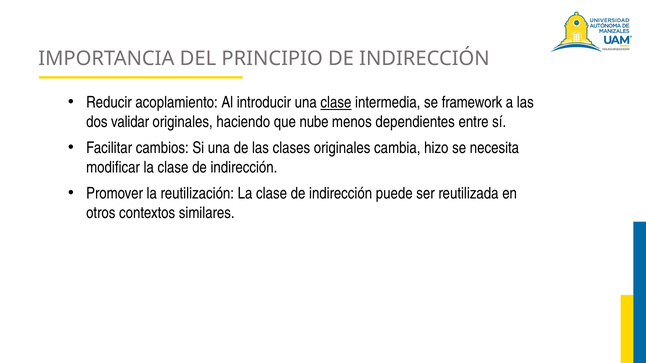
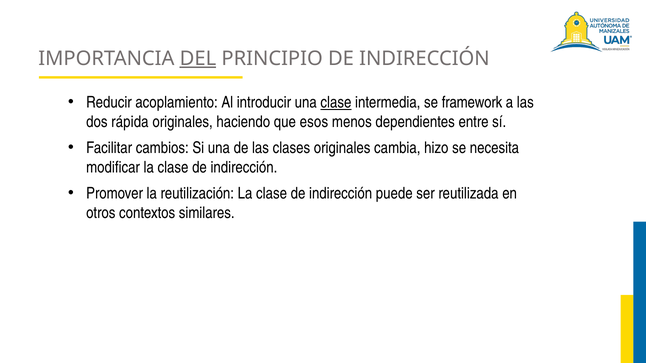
DEL underline: none -> present (198, 59)
validar: validar -> rápida (130, 122)
nube: nube -> esos (314, 122)
